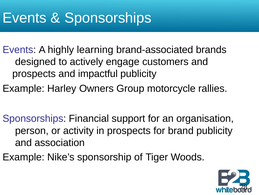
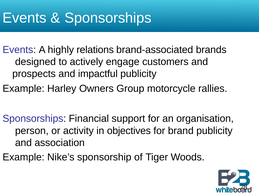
learning: learning -> relations (95, 50)
in prospects: prospects -> objectives (129, 130)
